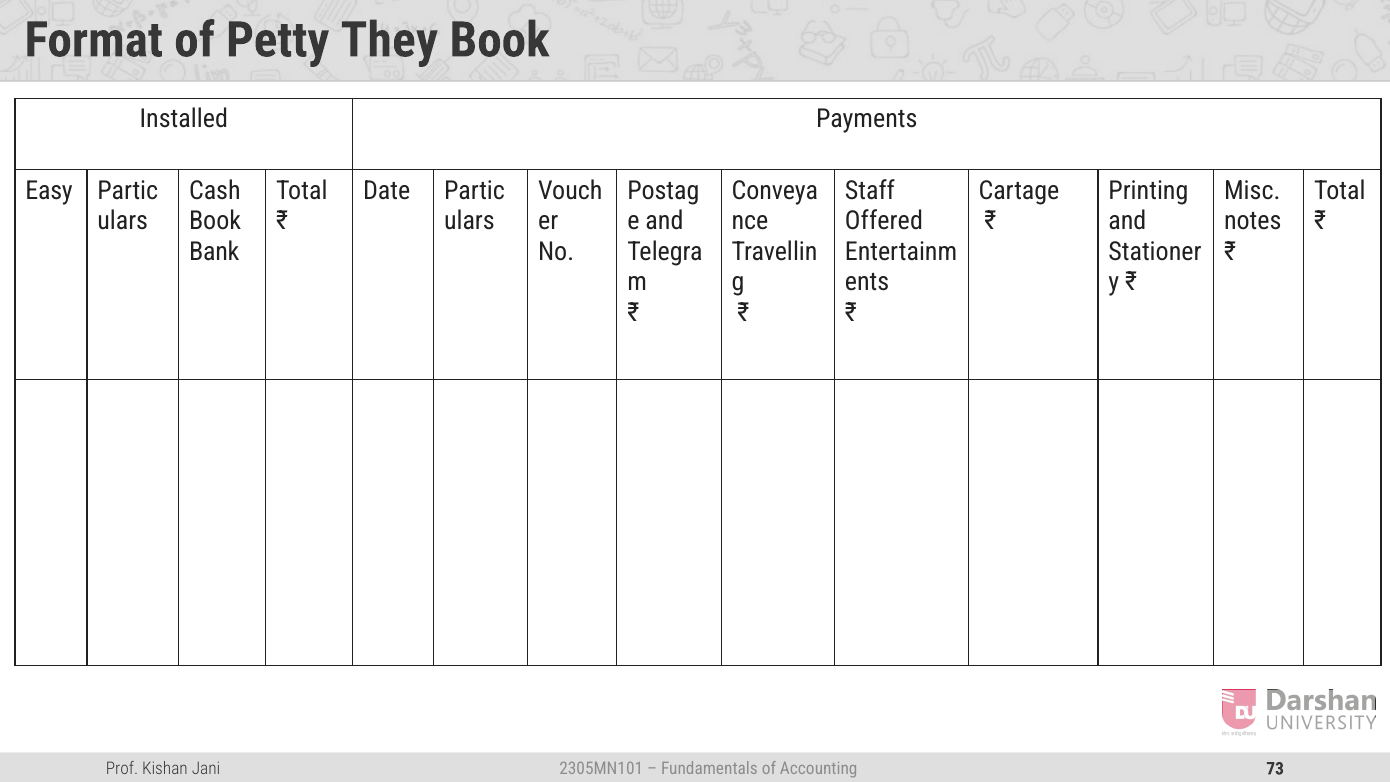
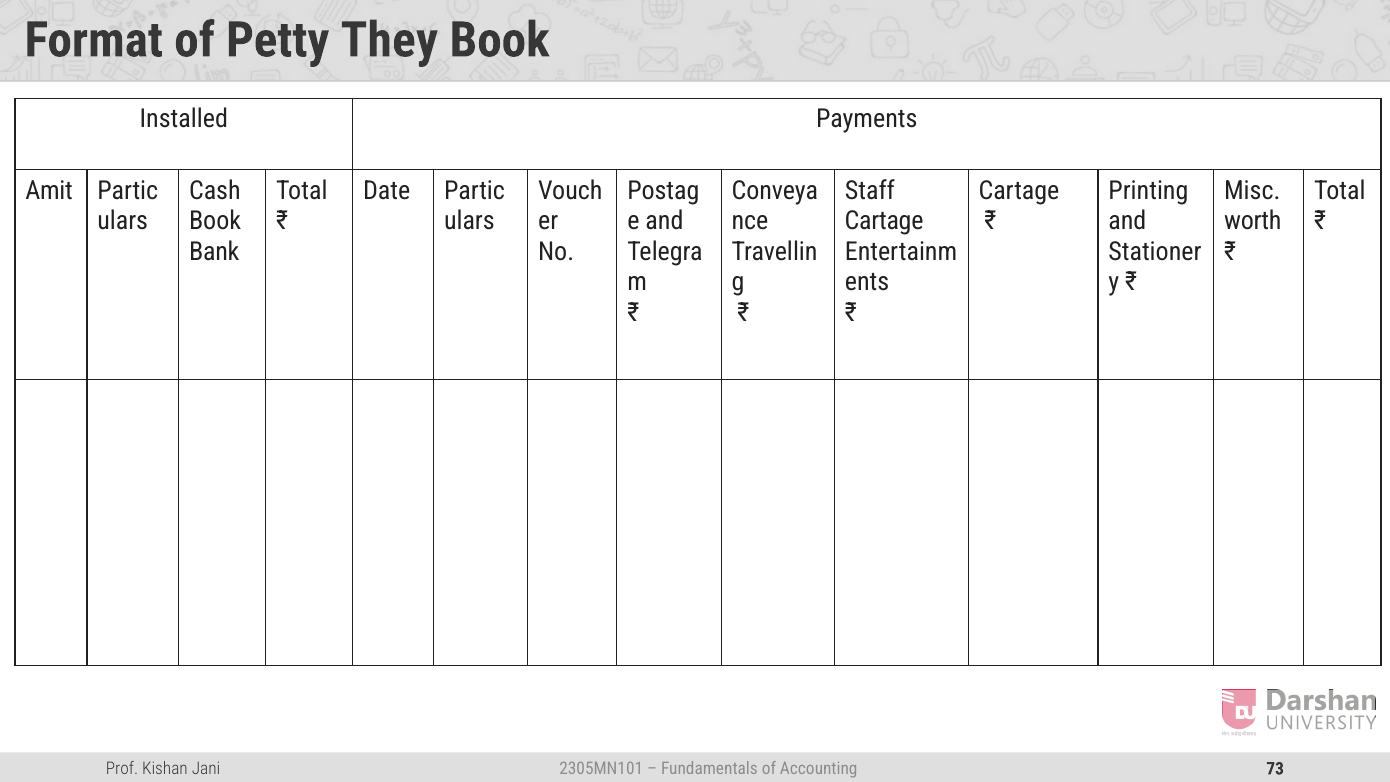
Easy: Easy -> Amit (49, 190)
Offered: Offered -> Cartage (884, 221)
notes: notes -> worth (1253, 221)
